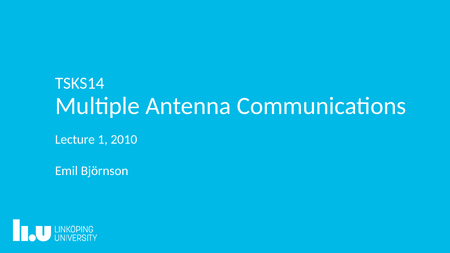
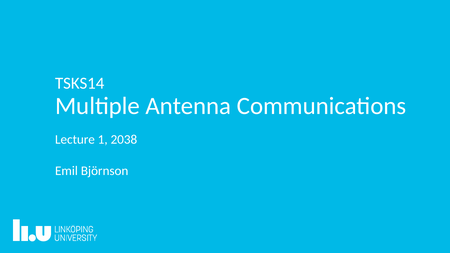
2010: 2010 -> 2038 (124, 139)
